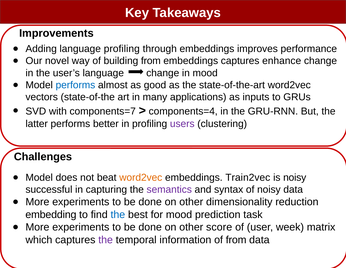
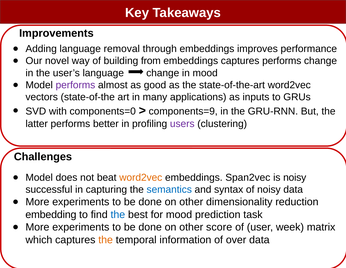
language profiling: profiling -> removal (122, 49)
captures enhance: enhance -> performs (282, 61)
performs colour: blue -> purple (75, 85)
components=7: components=7 -> components=0 (103, 111)
components=4: components=4 -> components=9 (183, 111)
Train2vec: Train2vec -> Span2vec (248, 177)
semantics colour: purple -> blue (169, 189)
the colour: purple -> orange (106, 239)
of from: from -> over (236, 239)
